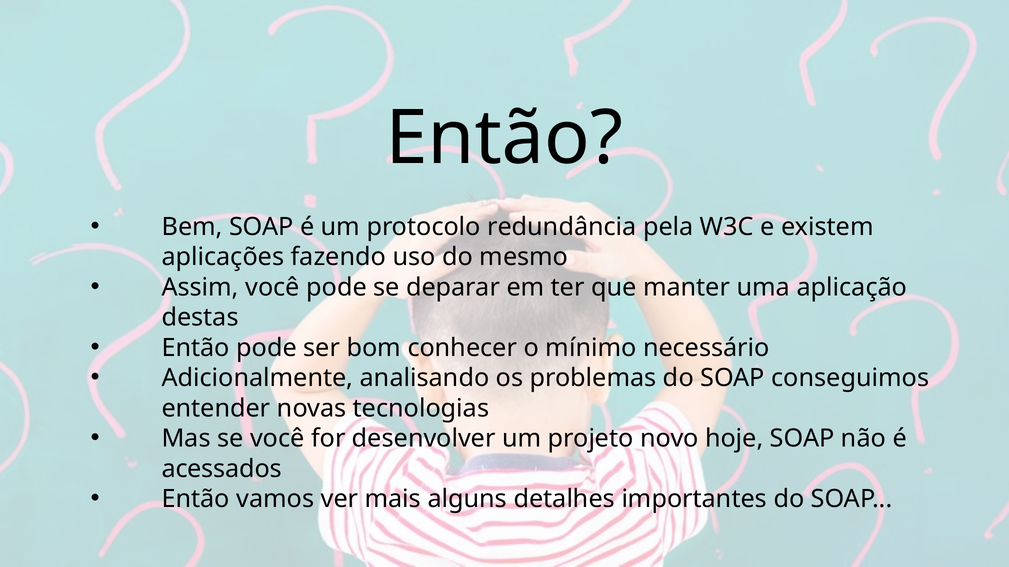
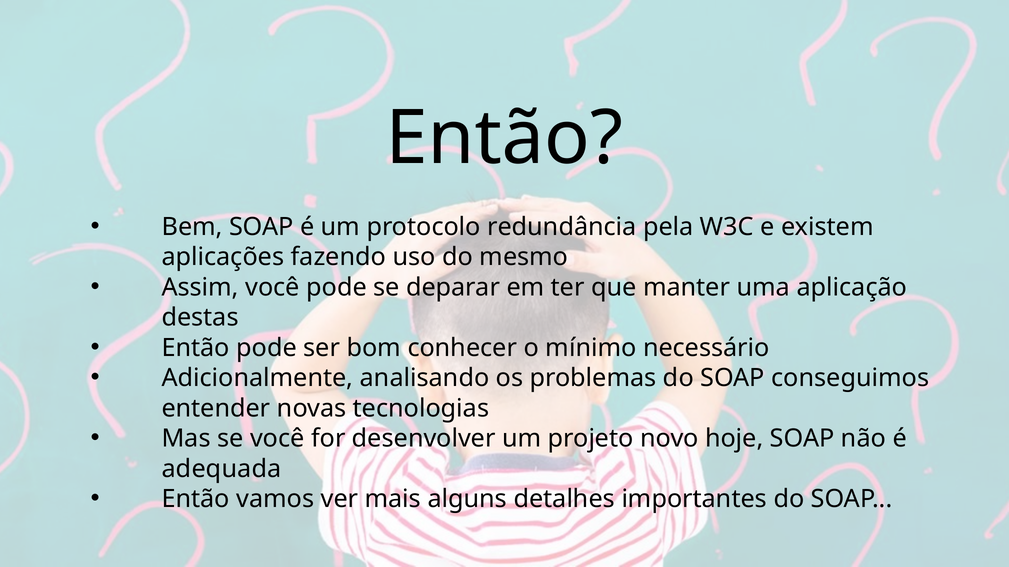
acessados: acessados -> adequada (221, 469)
